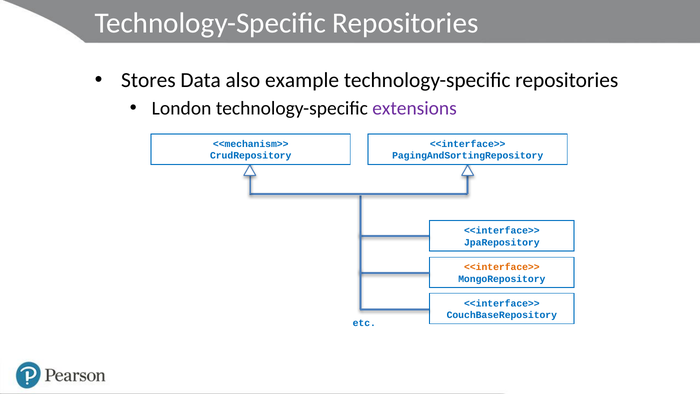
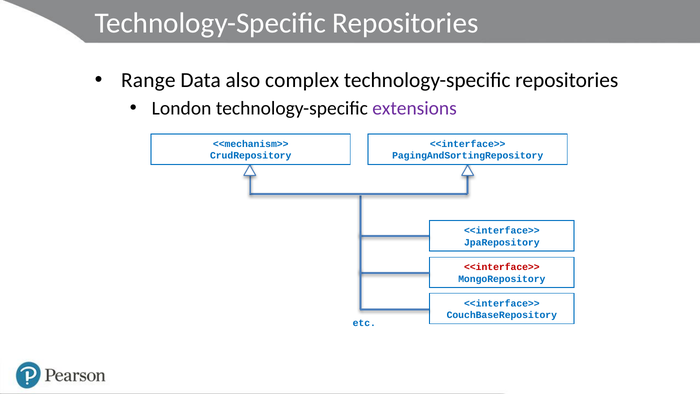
Stores: Stores -> Range (148, 80)
example: example -> complex (302, 80)
<<interface>> colour: orange -> red (502, 267)
